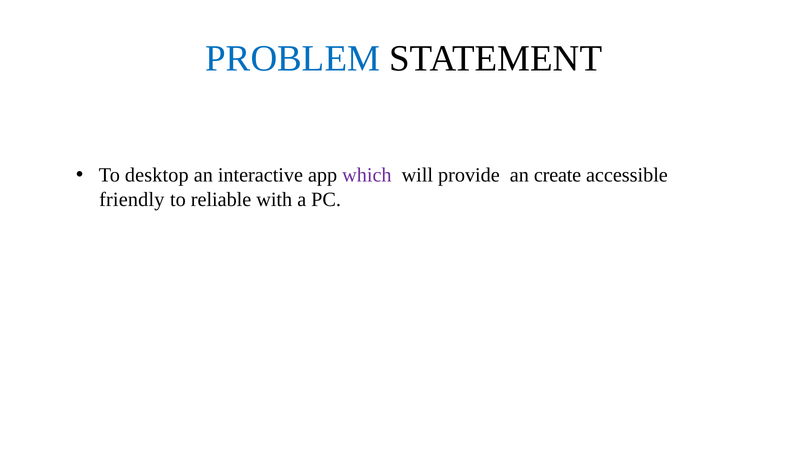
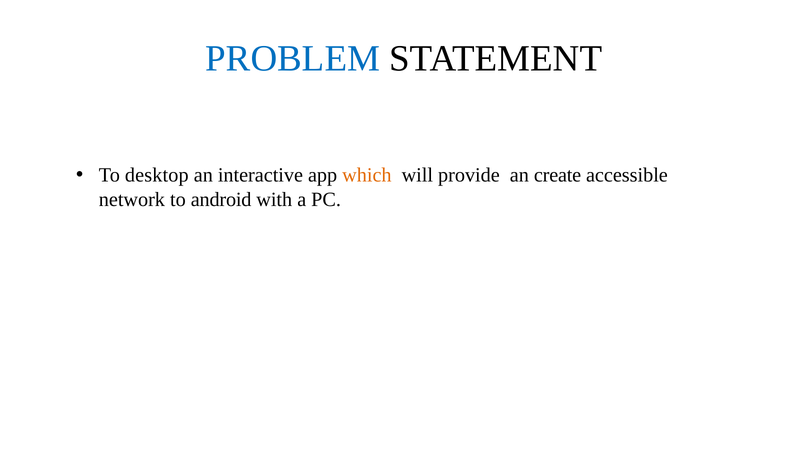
which colour: purple -> orange (367, 175)
friendly: friendly -> network (132, 199)
reliable: reliable -> android (221, 199)
